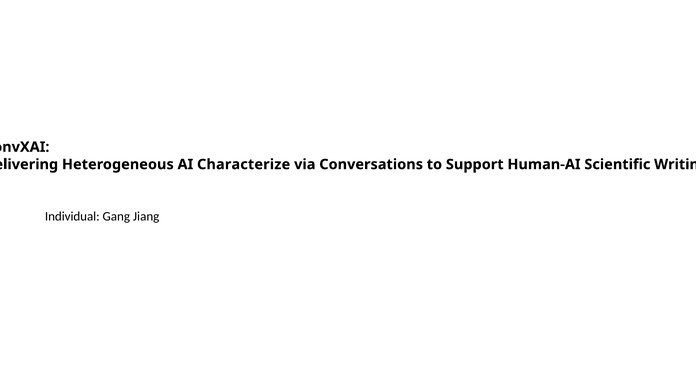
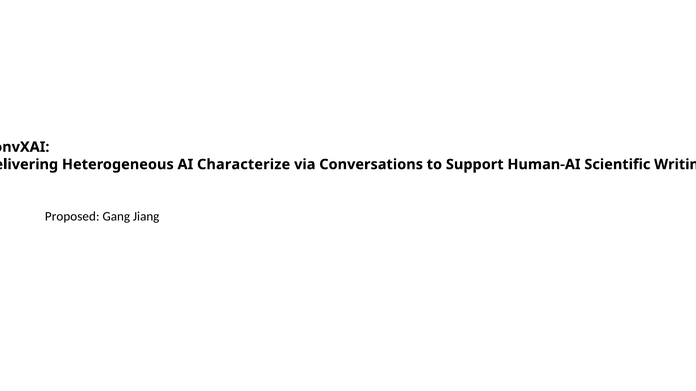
Individual: Individual -> Proposed (72, 217)
